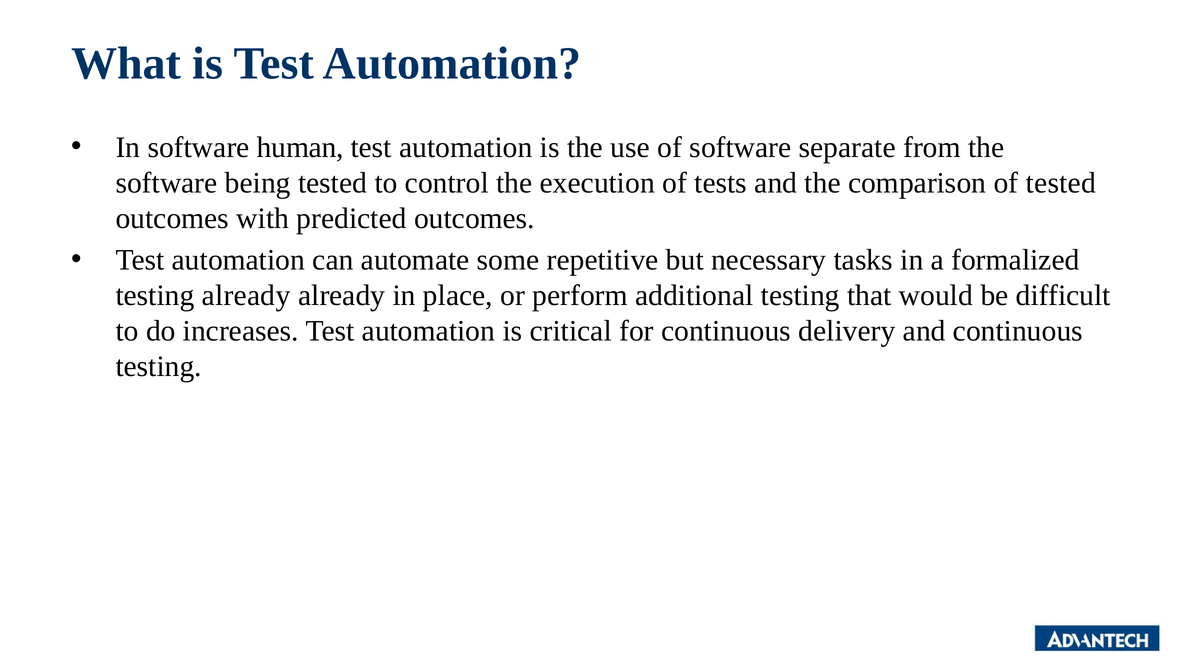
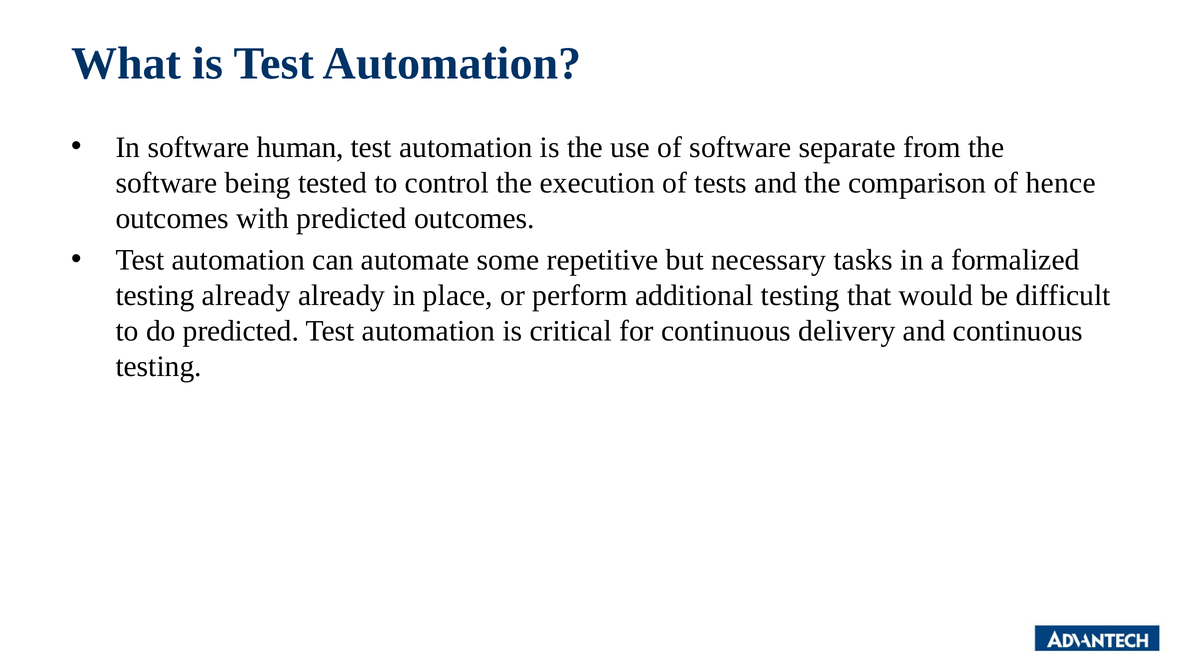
of tested: tested -> hence (1061, 183)
do increases: increases -> predicted (241, 331)
